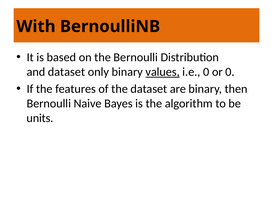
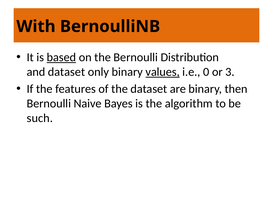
based underline: none -> present (61, 57)
or 0: 0 -> 3 (230, 72)
units: units -> such (40, 118)
